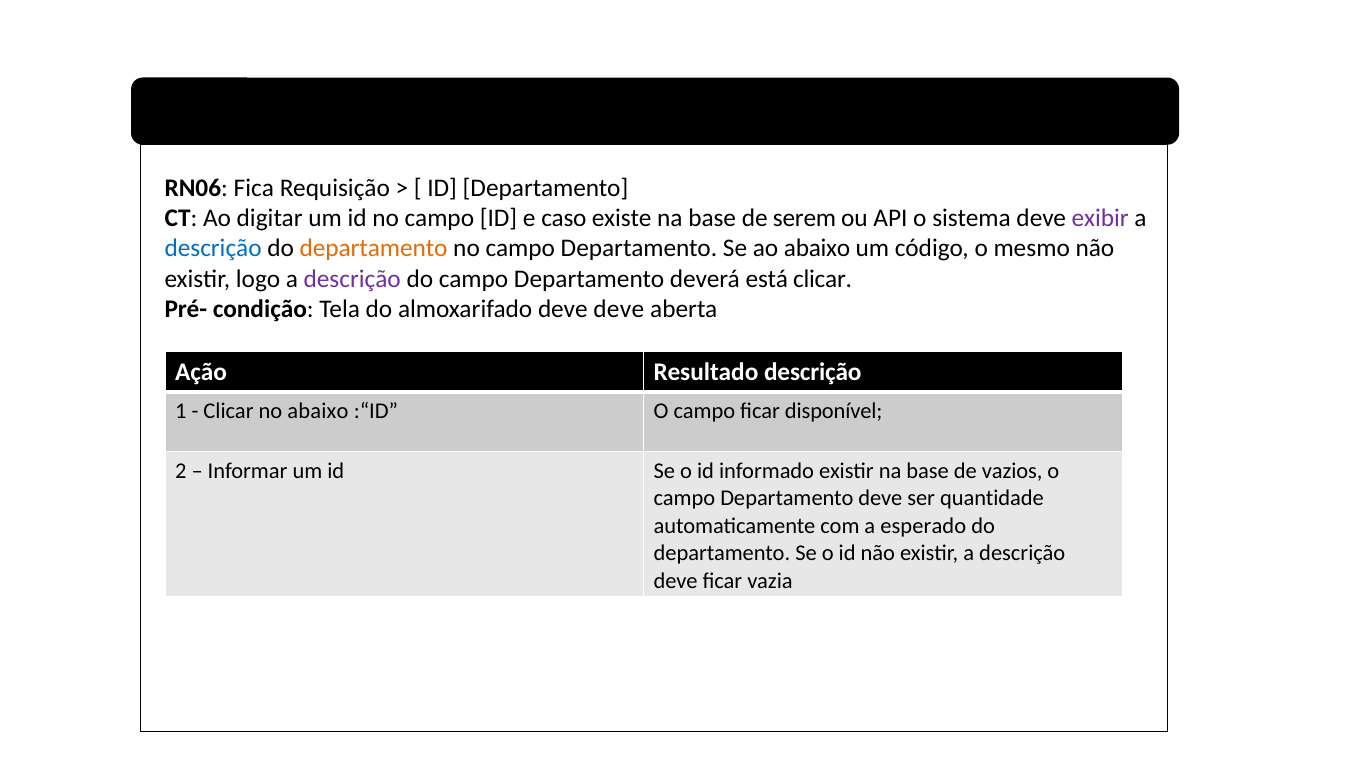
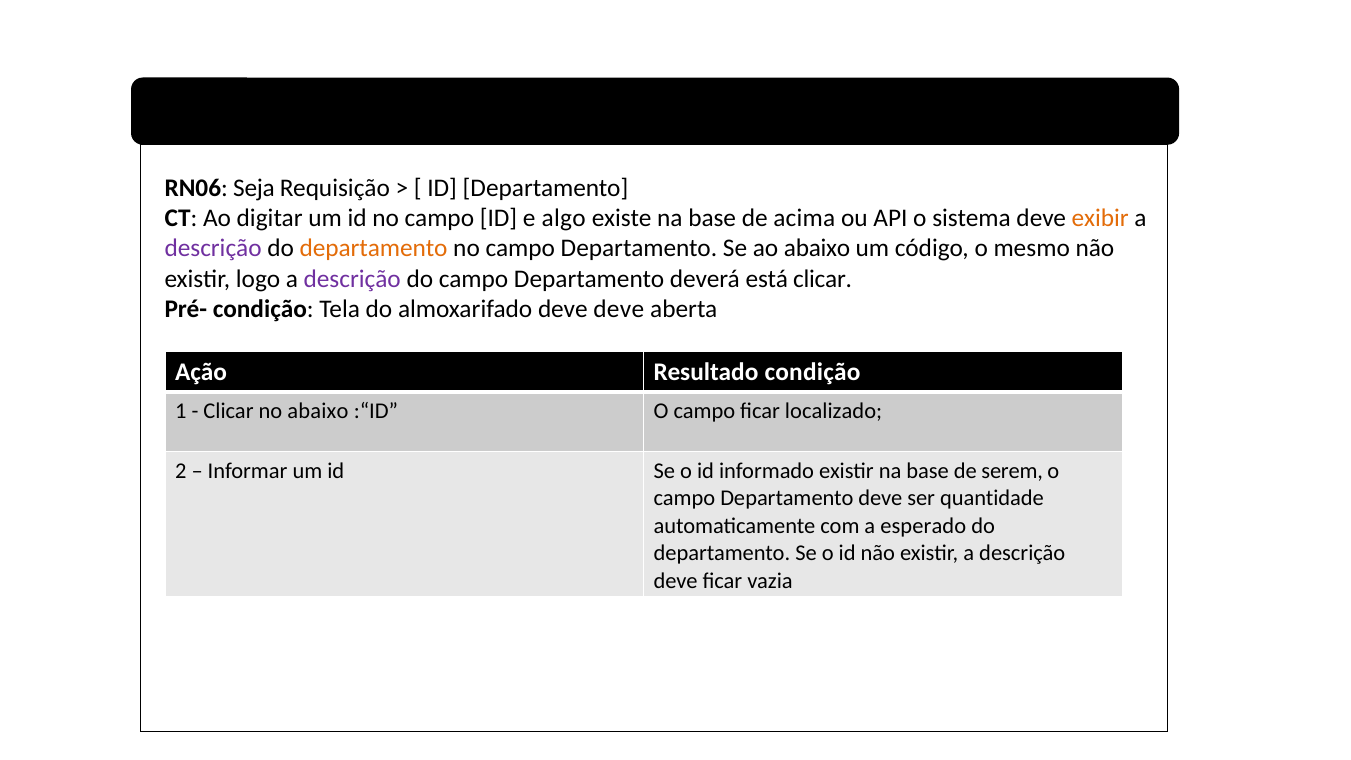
Fica: Fica -> Seja (254, 188)
caso: caso -> algo (564, 218)
serem: serem -> acima (804, 218)
exibir colour: purple -> orange (1100, 218)
descrição colour: blue -> purple (213, 248)
Resultado descrição: descrição -> condição (813, 372)
disponível: disponível -> localizado (834, 411)
vazios: vazios -> serem (1012, 471)
